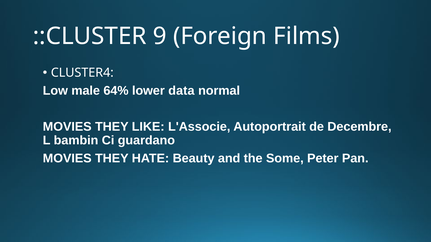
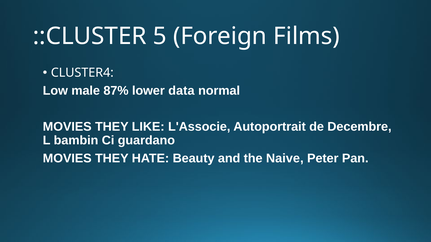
9: 9 -> 5 (160, 36)
64%: 64% -> 87% (116, 91)
Some: Some -> Naive (285, 159)
